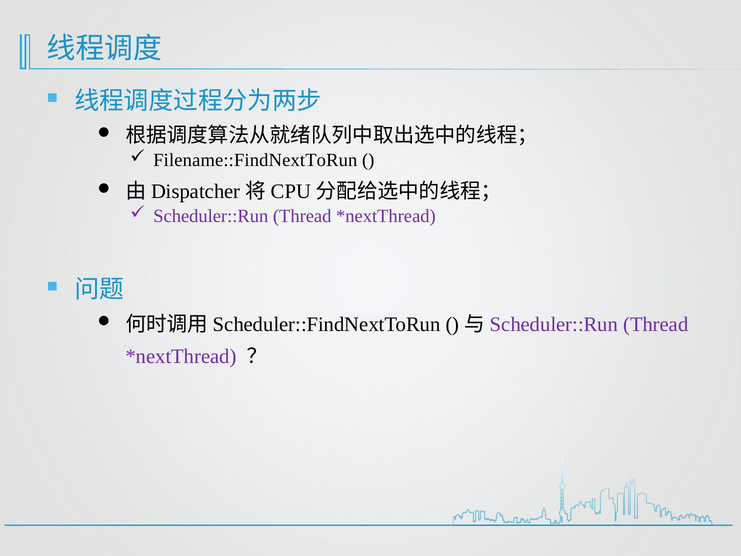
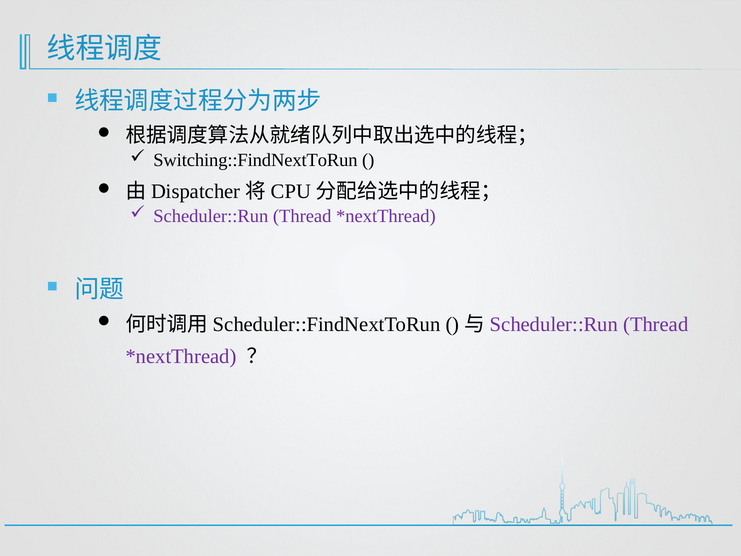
Filename::FindNextToRun: Filename::FindNextToRun -> Switching::FindNextToRun (255, 160)
